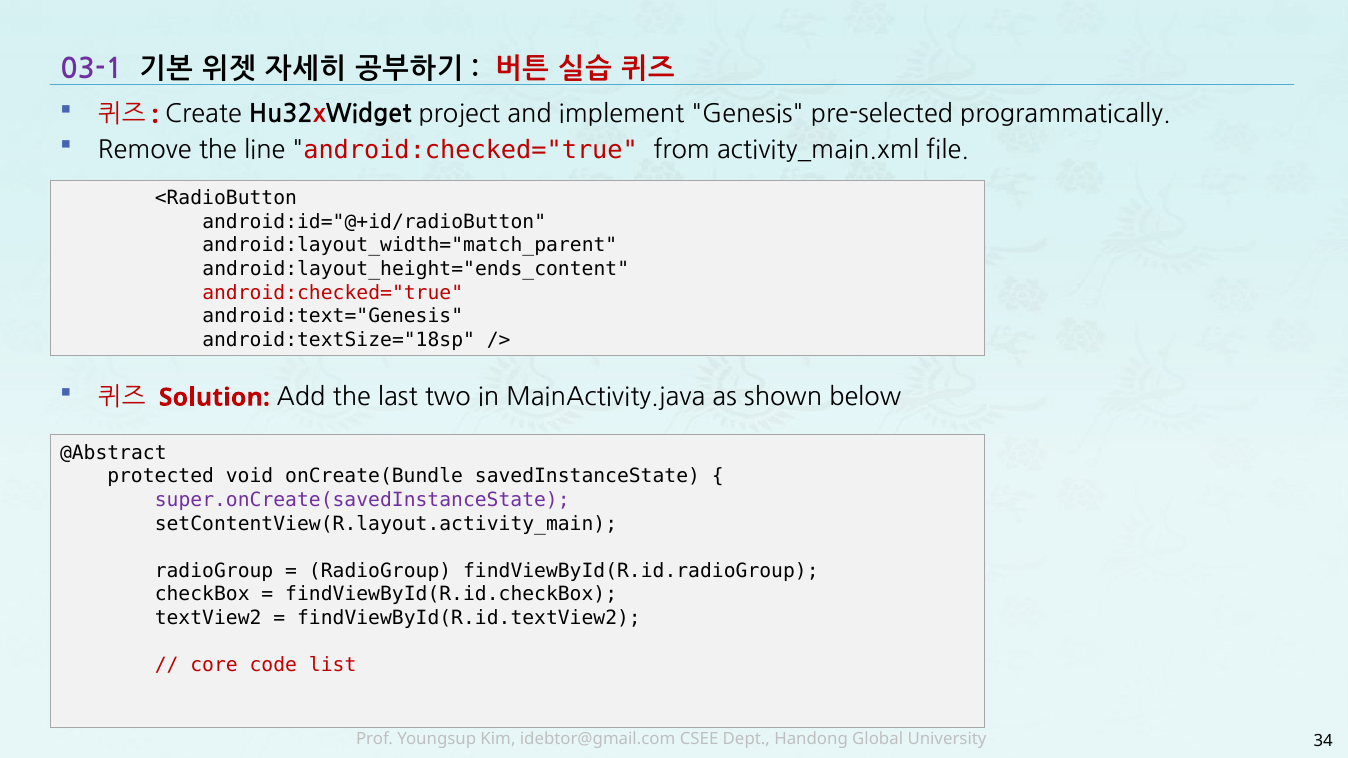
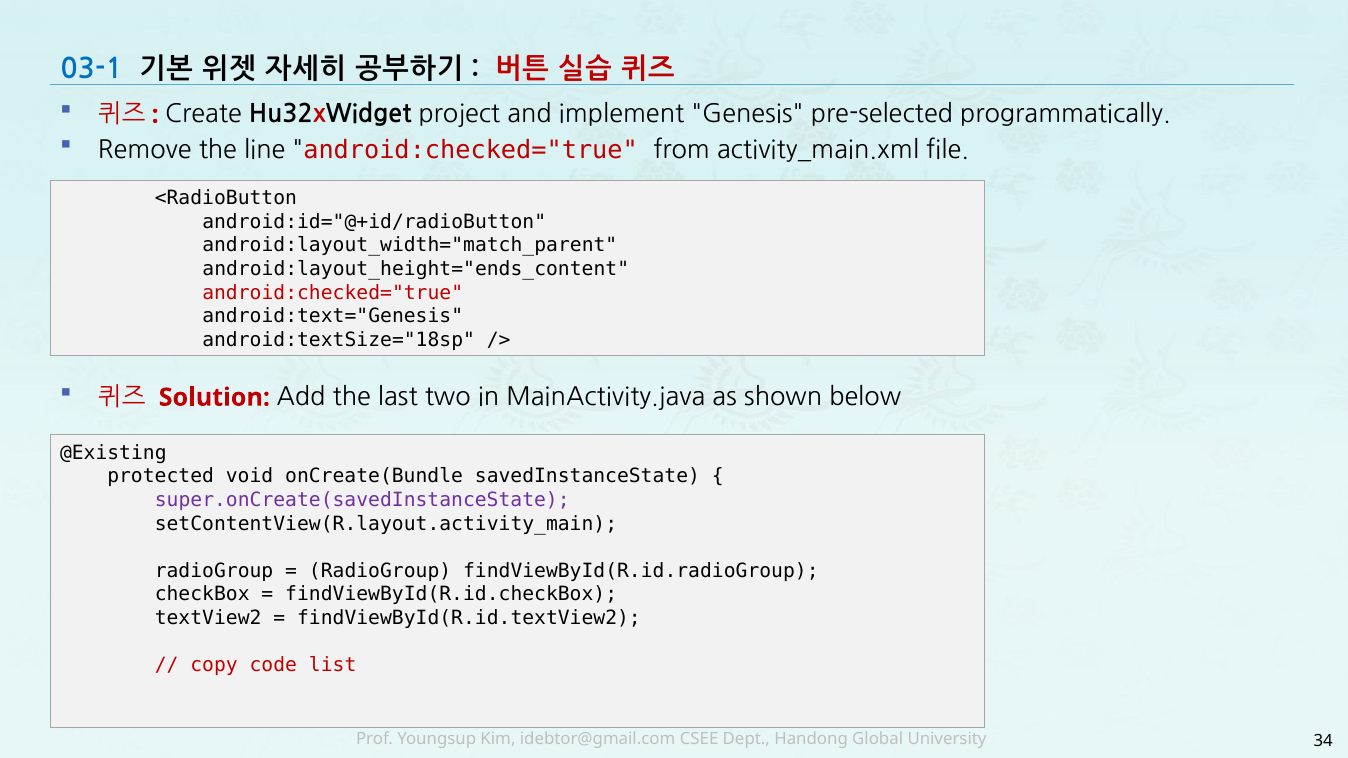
03-1 colour: purple -> blue (92, 69)
@Abstract: @Abstract -> @Existing (113, 453)
core: core -> copy (214, 665)
